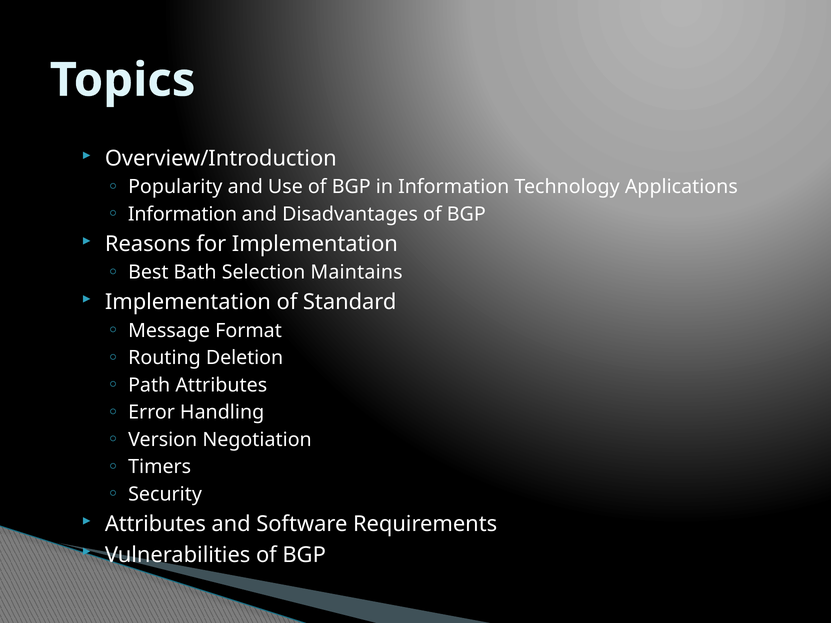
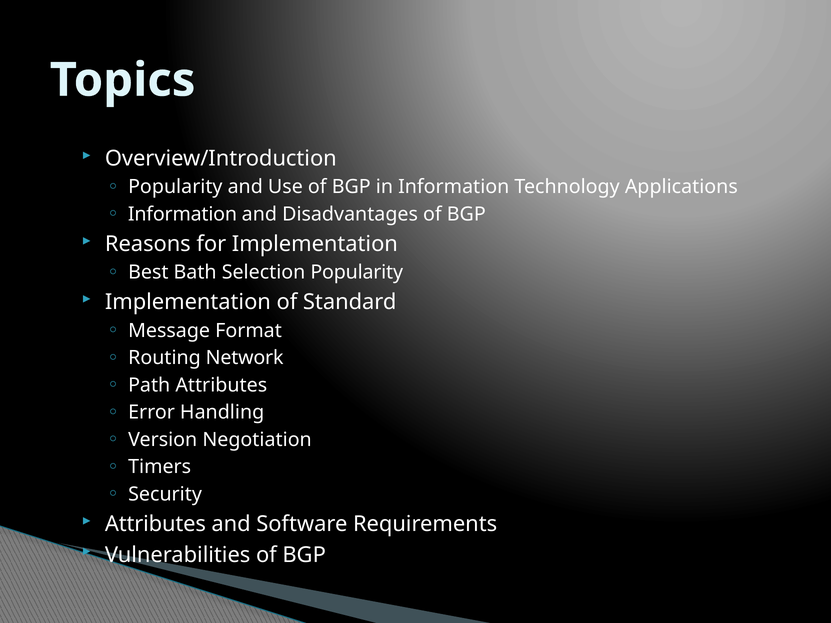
Selection Maintains: Maintains -> Popularity (357, 273)
Deletion: Deletion -> Network (245, 358)
